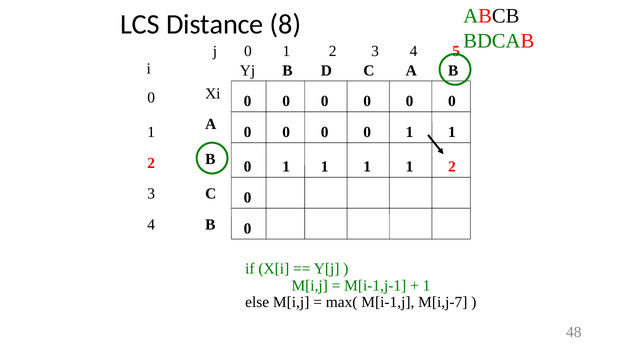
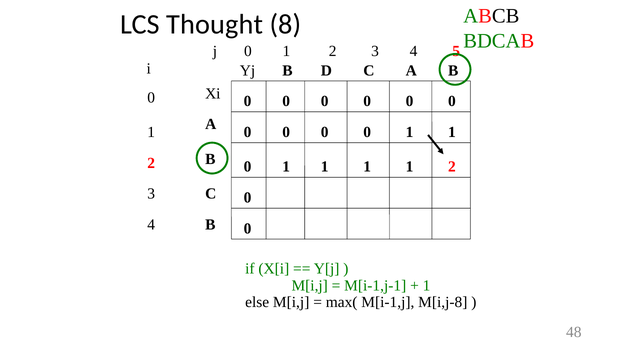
Distance: Distance -> Thought (215, 25)
M[i,j-7: M[i,j-7 -> M[i,j-8 (443, 302)
